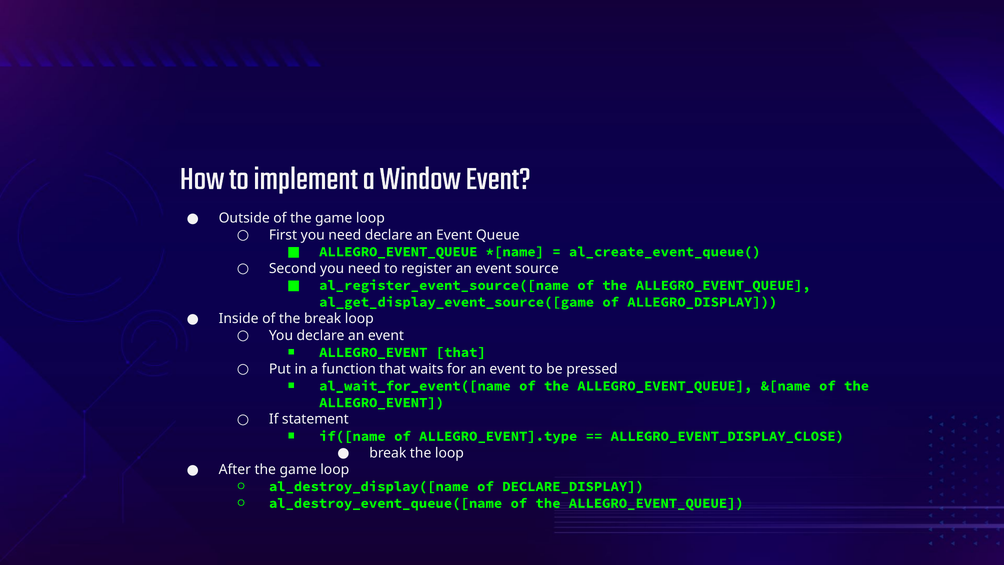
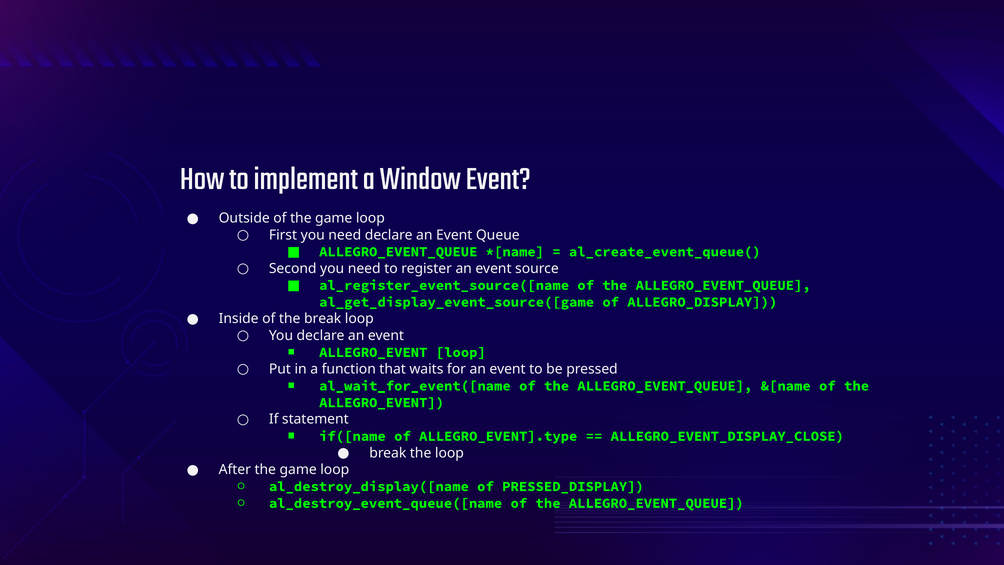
ALLEGRO_EVENT that: that -> loop (461, 352)
DECLARE_DISPLAY: DECLARE_DISPLAY -> PRESSED_DISPLAY (573, 486)
